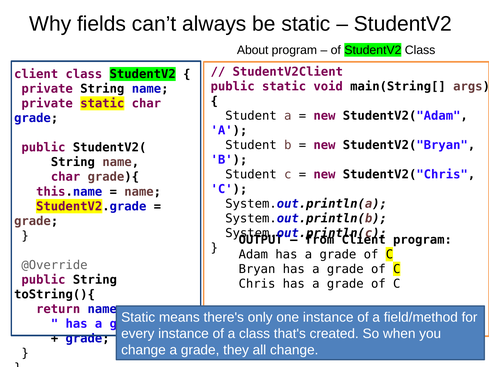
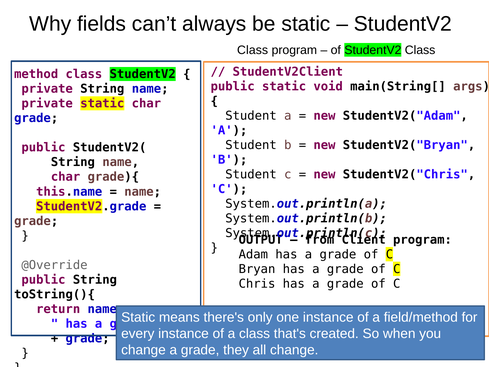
About: About -> Class (253, 50)
client: client -> method (36, 74)
